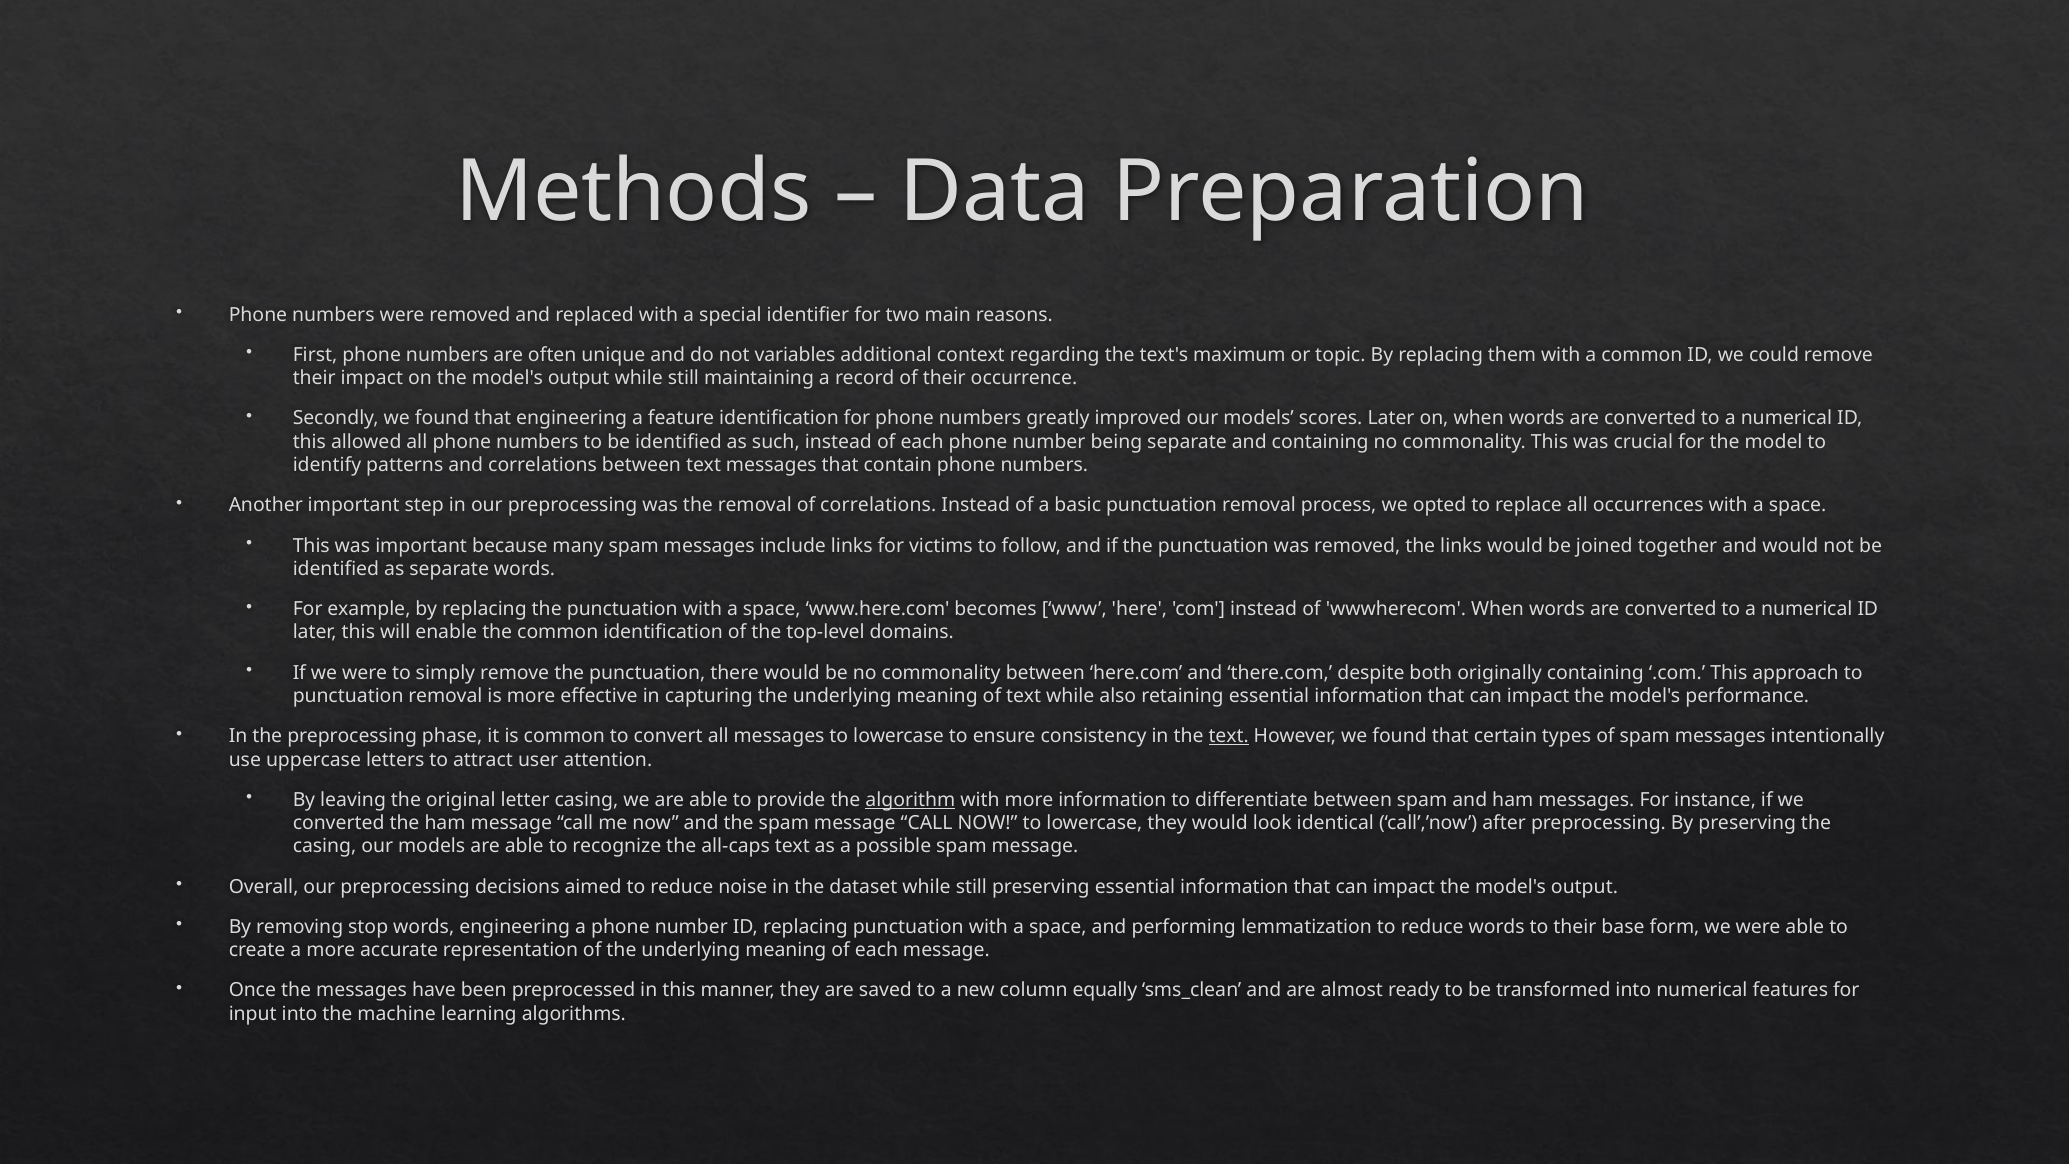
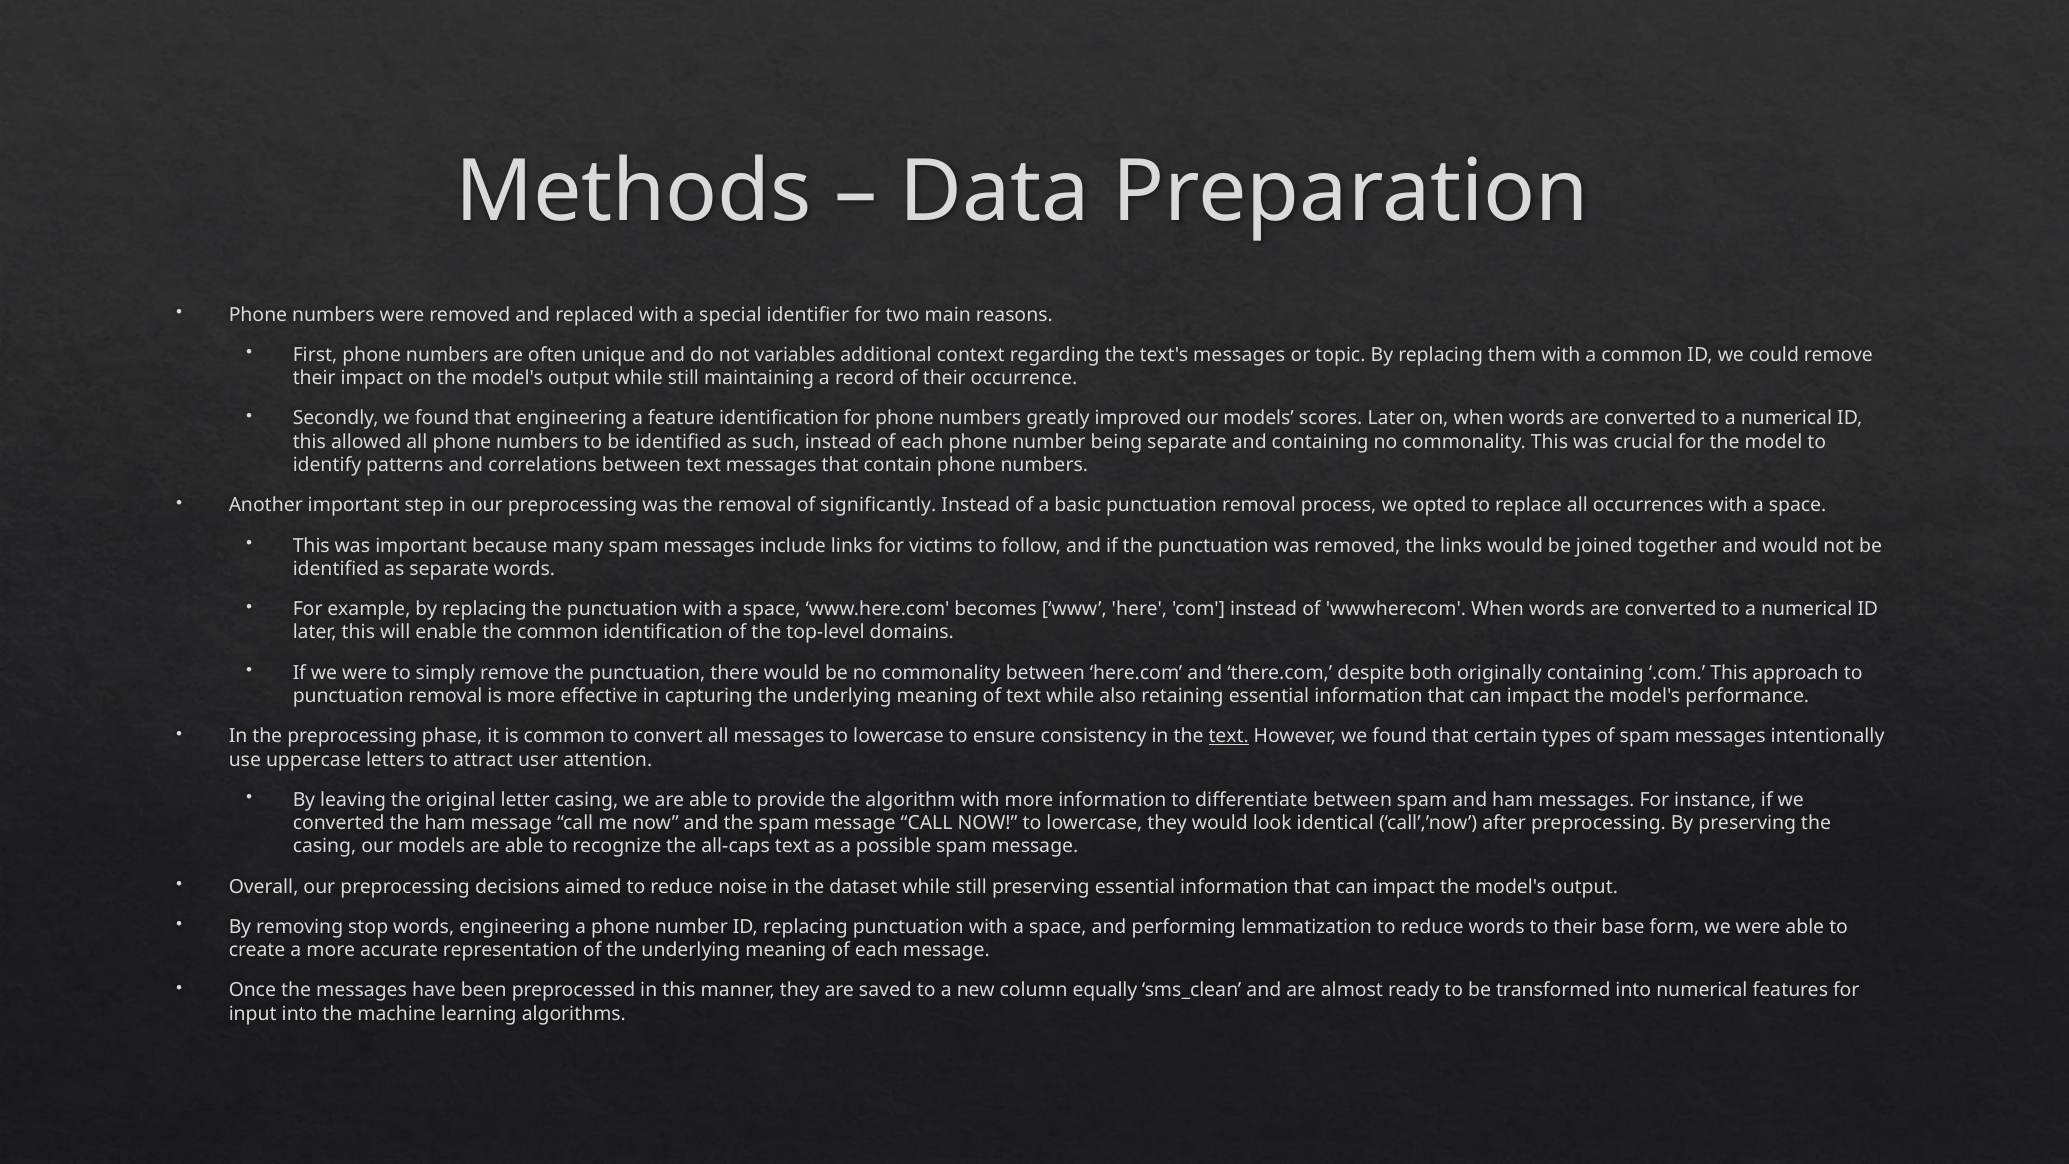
text's maximum: maximum -> messages (1239, 355)
of correlations: correlations -> significantly (878, 505)
algorithm underline: present -> none (910, 800)
